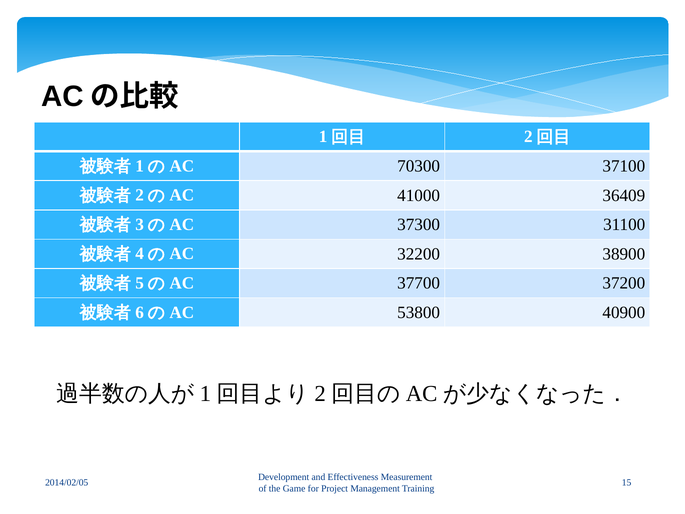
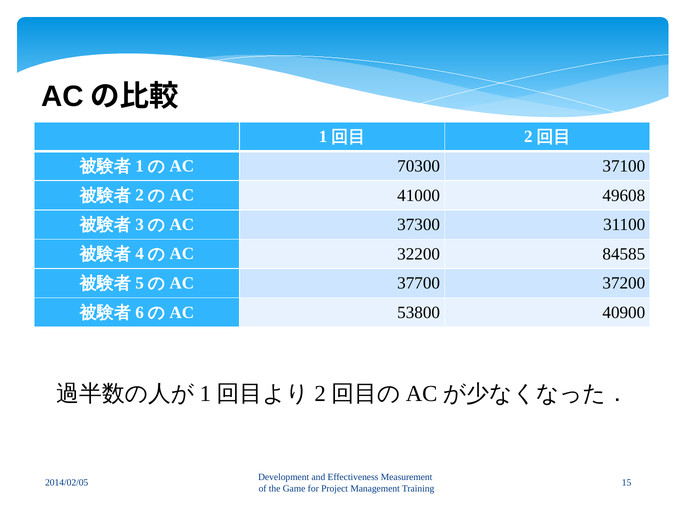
36409: 36409 -> 49608 (624, 195)
38900: 38900 -> 84585 (624, 254)
